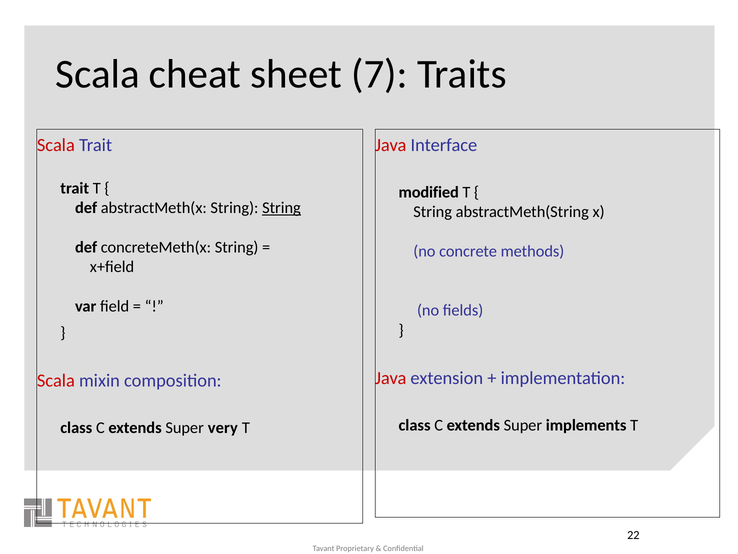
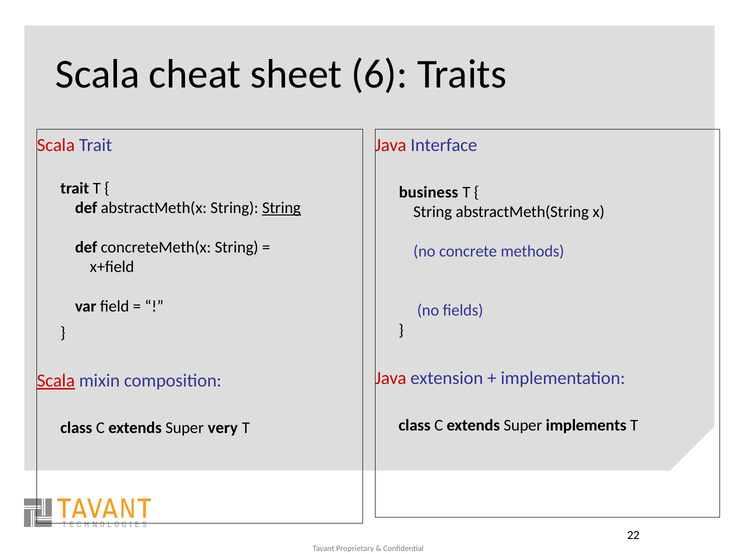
7: 7 -> 6 (380, 74)
modified: modified -> business (429, 192)
Scala underline: none -> present (56, 380)
